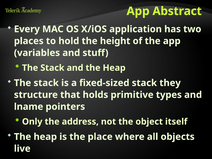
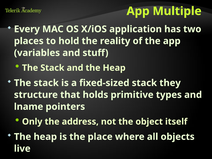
Abstract: Abstract -> Multiple (177, 11)
height: height -> reality (115, 41)
